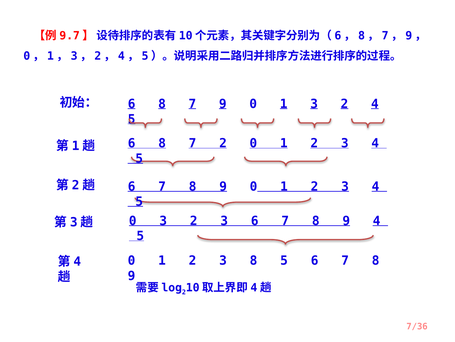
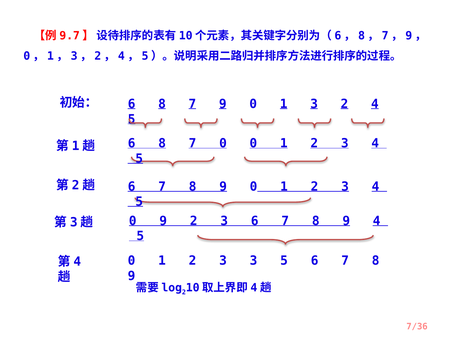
7 2: 2 -> 0 (223, 143)
0 3: 3 -> 9 (163, 220)
3 8: 8 -> 3 (254, 260)
